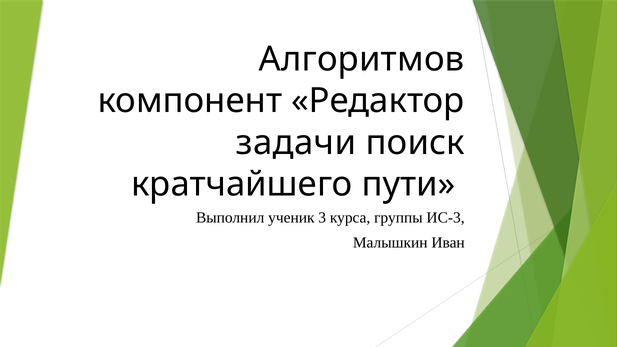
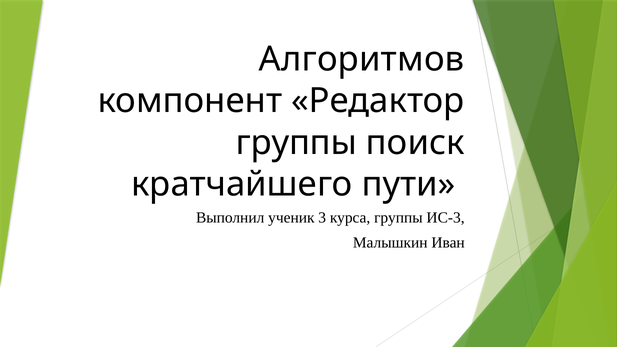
задачи: задачи -> группы (296, 143)
